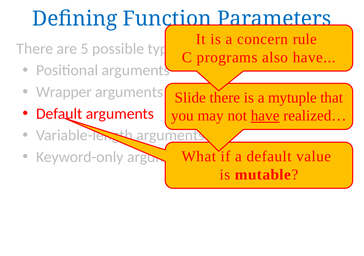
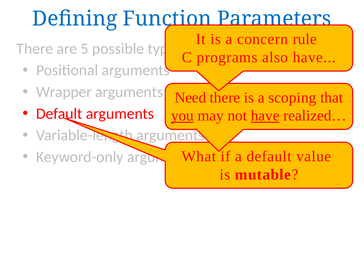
Slide: Slide -> Need (190, 98)
mytuple: mytuple -> scoping (292, 98)
you underline: none -> present (182, 116)
